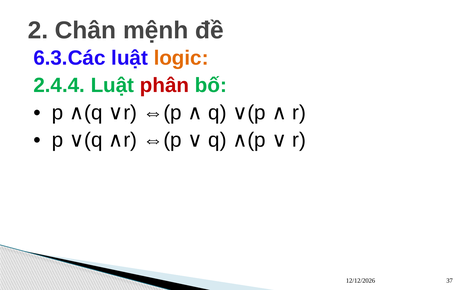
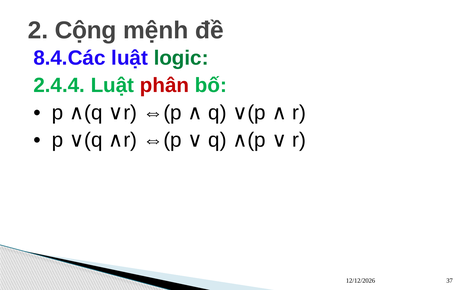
Chân: Chân -> Cộng (86, 30)
6.3.Các: 6.3.Các -> 8.4.Các (69, 58)
logic colour: orange -> green (181, 58)
